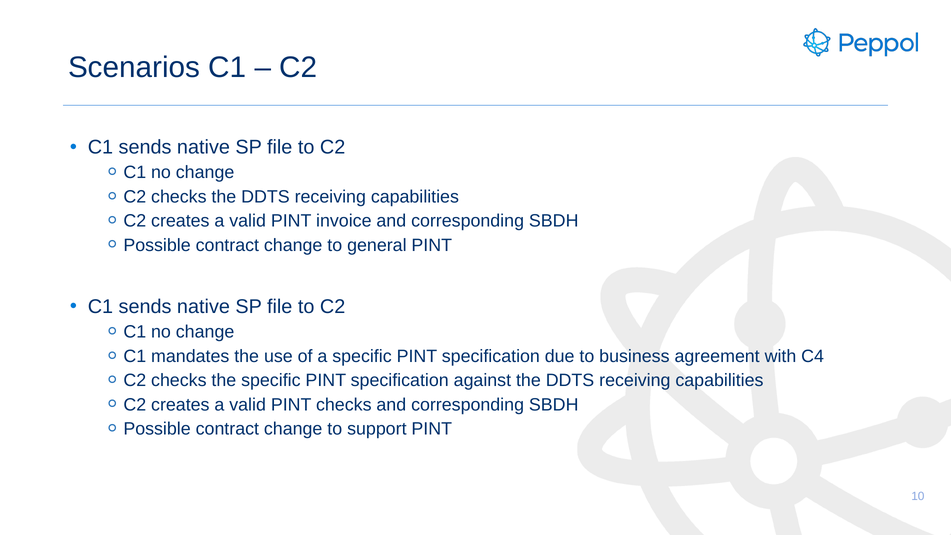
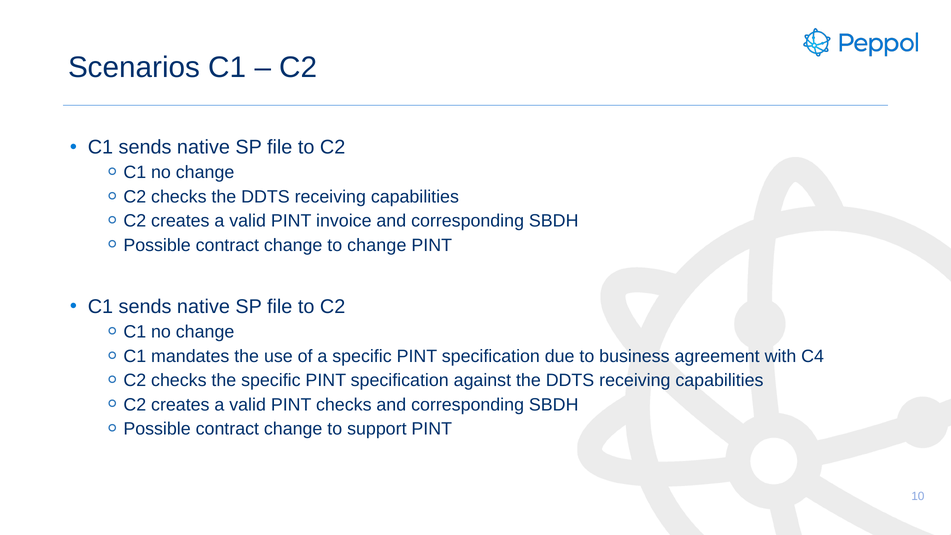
to general: general -> change (377, 245)
